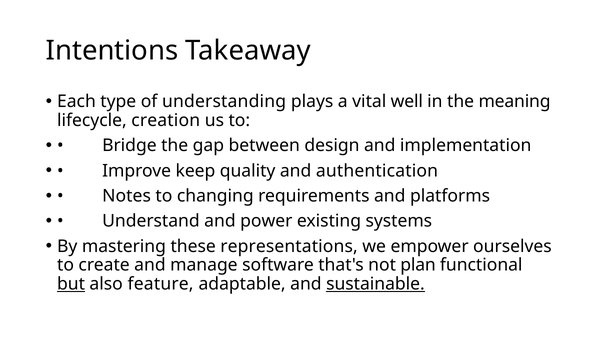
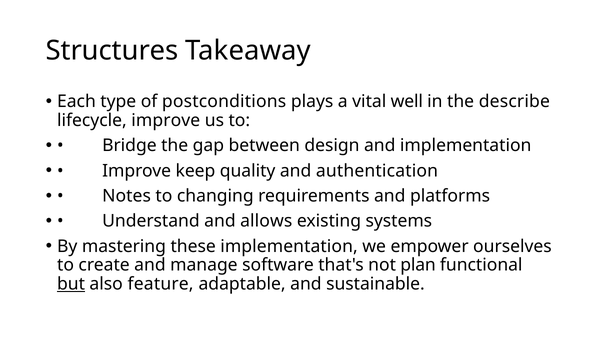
Intentions: Intentions -> Structures (112, 50)
understanding: understanding -> postconditions (224, 102)
meaning: meaning -> describe (514, 102)
lifecycle creation: creation -> improve (166, 120)
power: power -> allows (266, 221)
these representations: representations -> implementation (289, 246)
sustainable underline: present -> none (375, 284)
